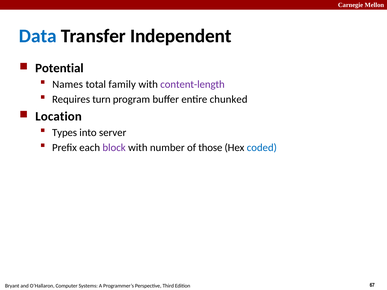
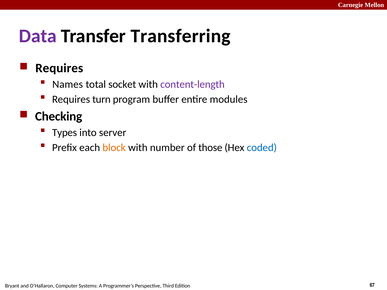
Data colour: blue -> purple (38, 36)
Independent: Independent -> Transferring (181, 36)
Potential: Potential -> Requires (59, 68)
family: family -> socket (122, 84)
chunked: chunked -> modules (229, 99)
Location: Location -> Checking (59, 116)
block colour: purple -> orange (114, 148)
